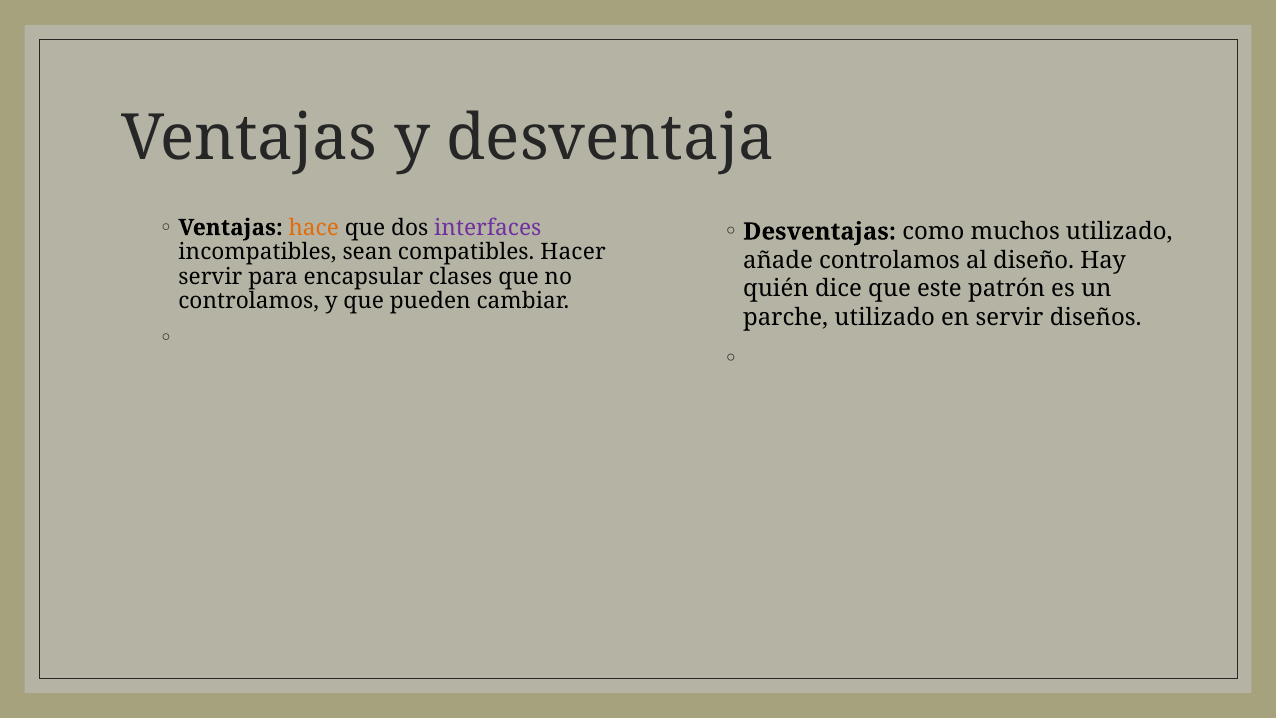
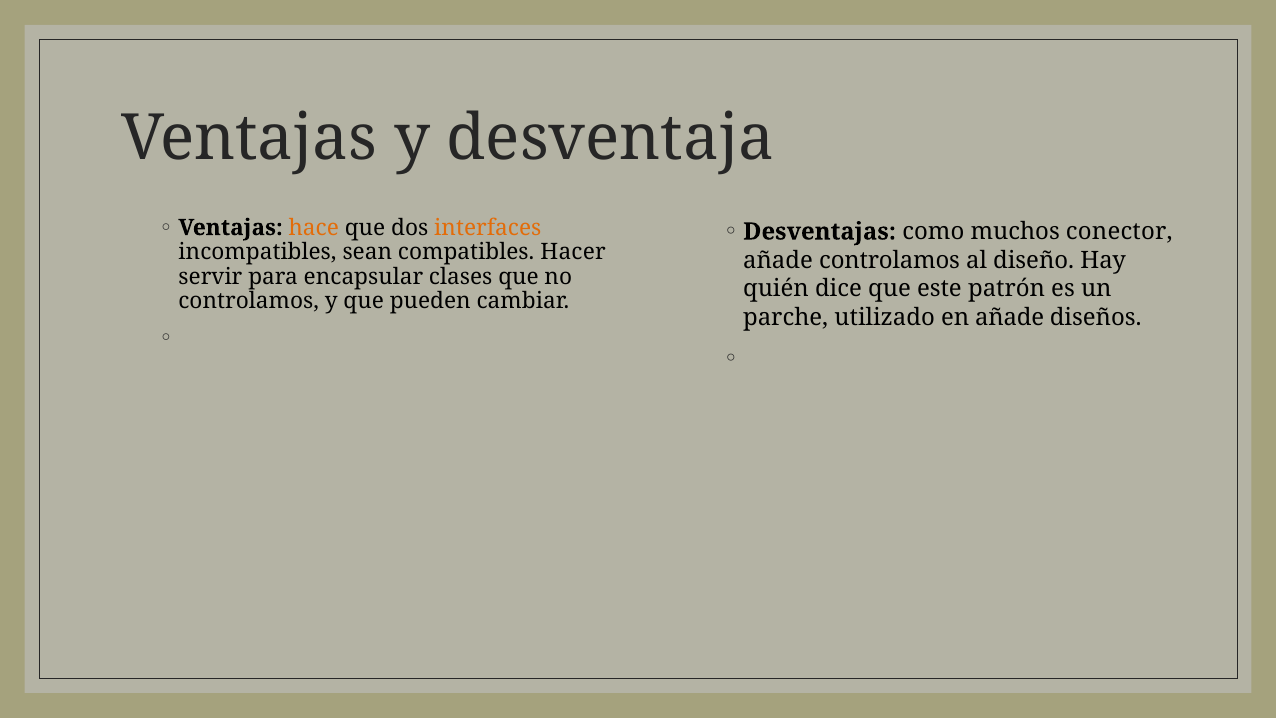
interfaces colour: purple -> orange (488, 228)
muchos utilizado: utilizado -> conector (1119, 232)
en servir: servir -> añade (1010, 318)
